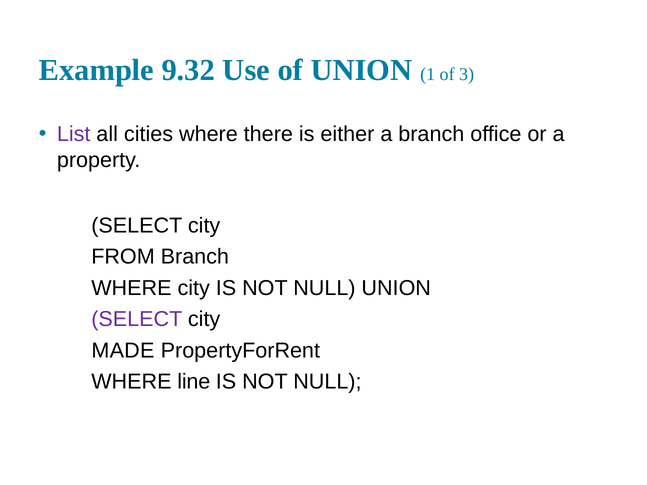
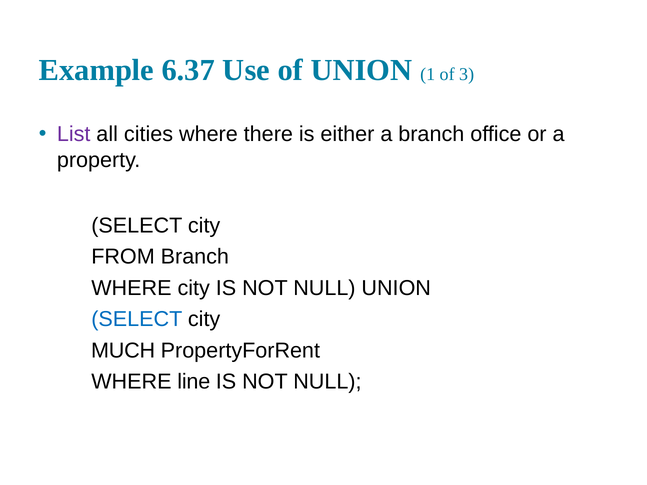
9.32: 9.32 -> 6.37 (188, 70)
SELECT colour: purple -> blue (137, 319)
MADE: MADE -> MUCH (123, 351)
